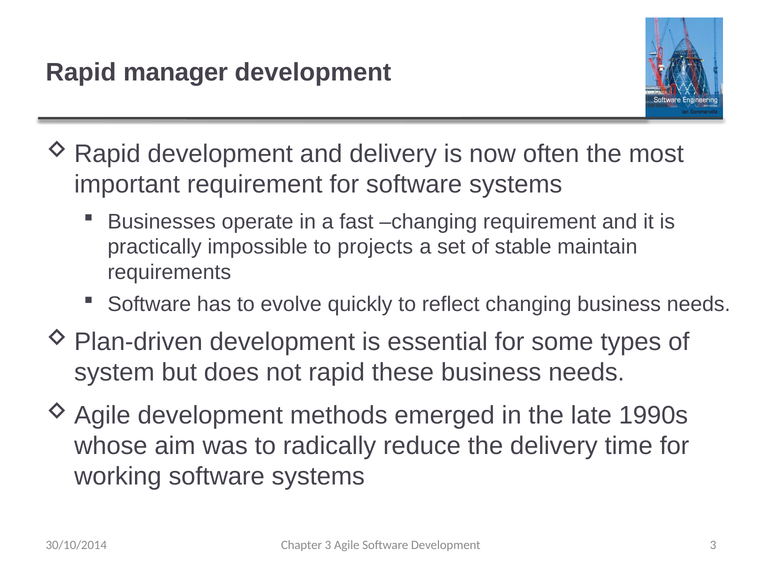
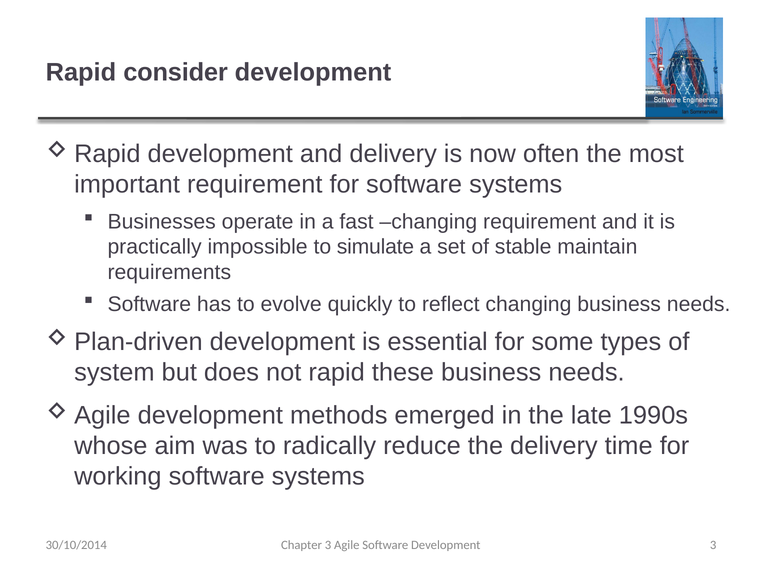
manager: manager -> consider (176, 72)
projects: projects -> simulate (375, 247)
